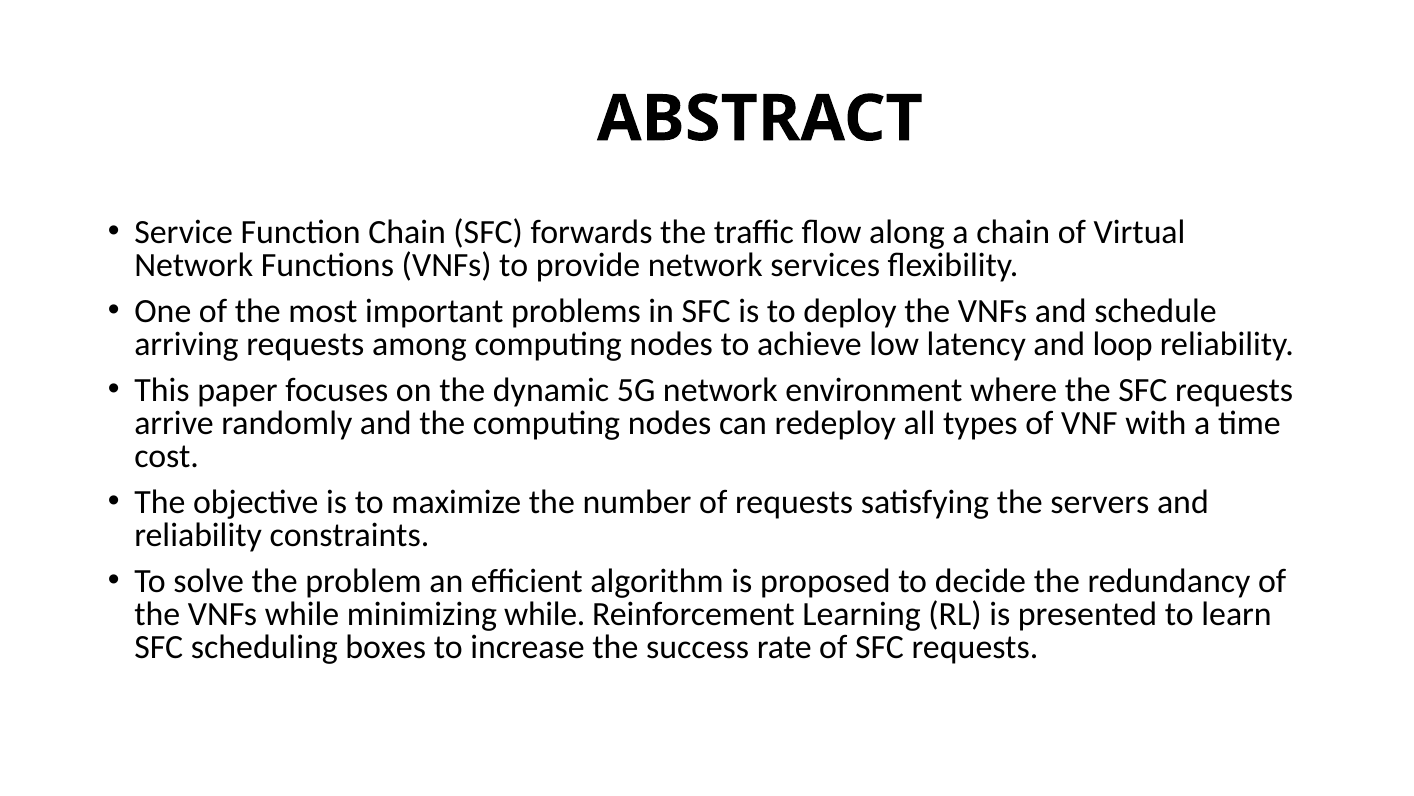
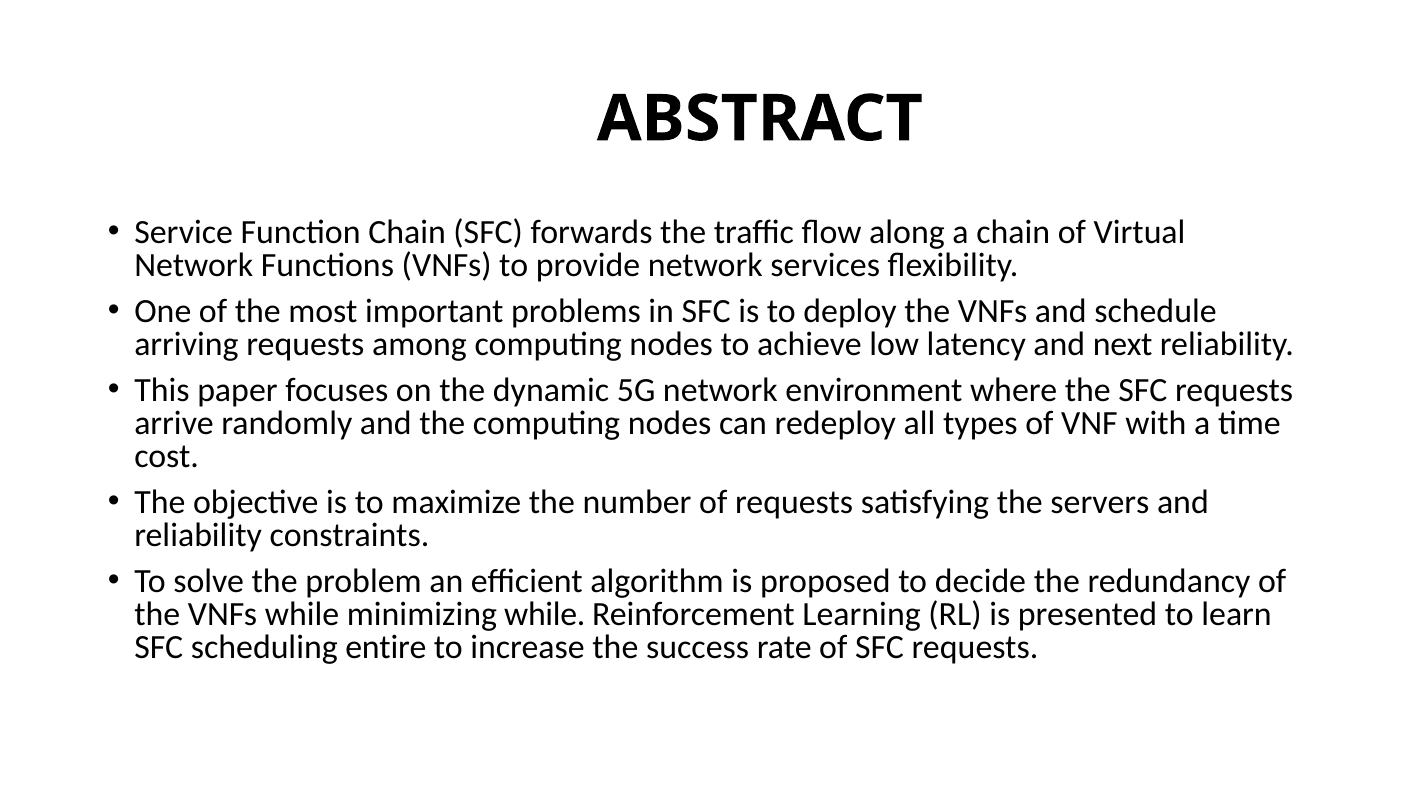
loop: loop -> next (1123, 344)
boxes: boxes -> entire (386, 647)
